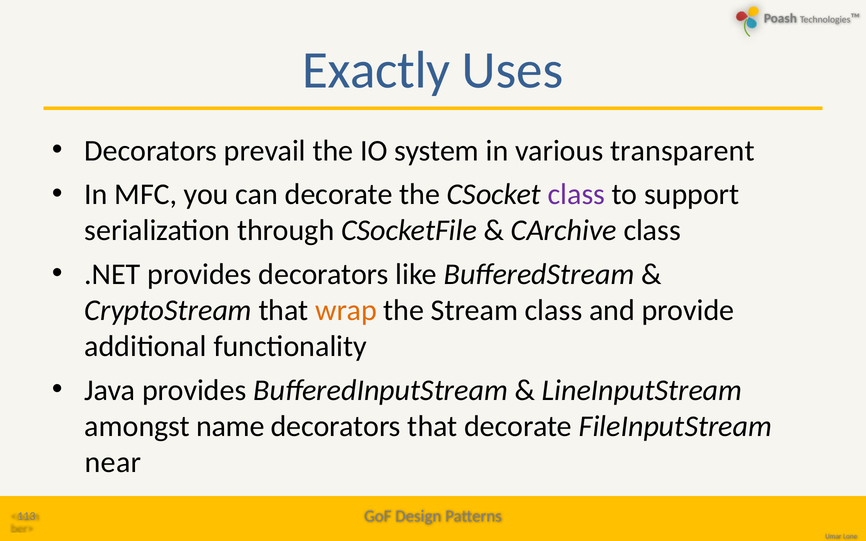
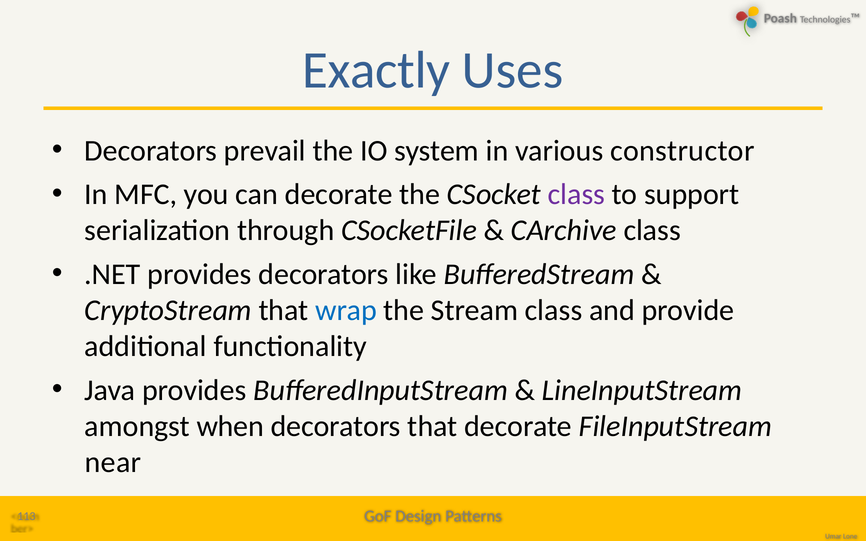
transparent: transparent -> constructor (682, 151)
wrap colour: orange -> blue (346, 310)
name: name -> when (230, 426)
